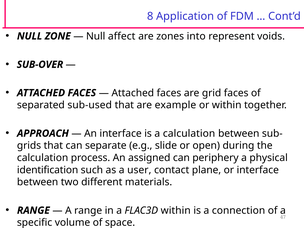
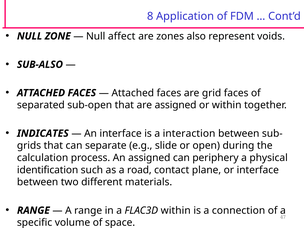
into: into -> also (196, 36)
SUB-OVER: SUB-OVER -> SUB-ALSO (40, 65)
sub-used: sub-used -> sub-open (90, 105)
are example: example -> assigned (176, 105)
APPROACH: APPROACH -> INDICATES (43, 133)
a calculation: calculation -> interaction (189, 133)
user: user -> road (139, 170)
